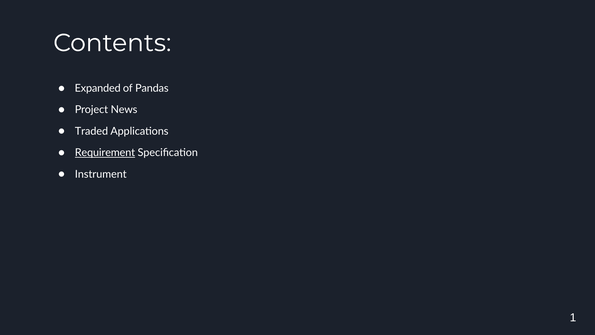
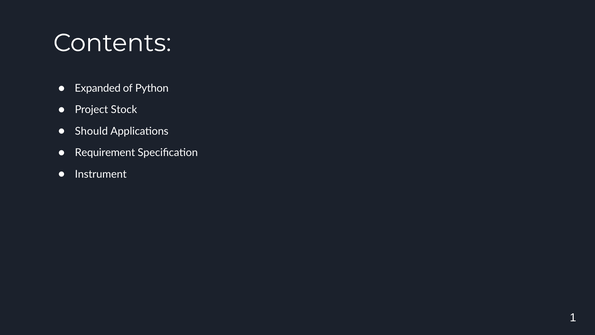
Pandas: Pandas -> Python (152, 88)
News: News -> Stock (124, 110)
Traded: Traded -> Should (91, 131)
Requirement underline: present -> none (105, 153)
